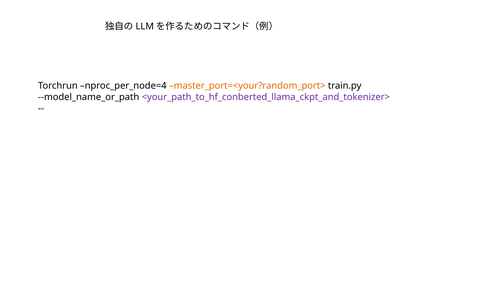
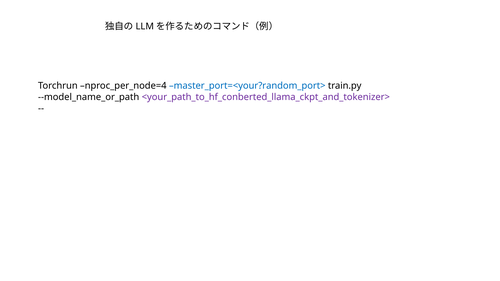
master_port=<your?random_port> colour: orange -> blue (247, 86)
